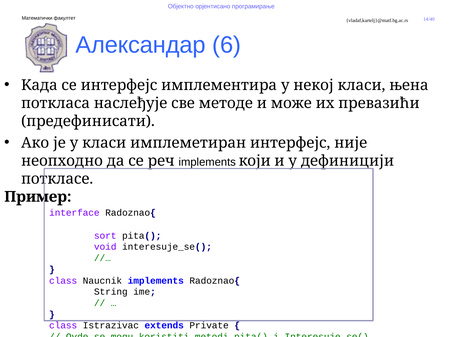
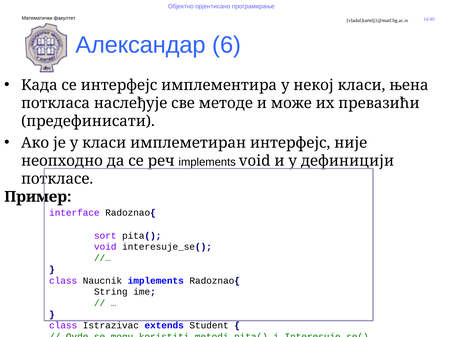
implements који: који -> void (255, 161)
Private: Private -> Student (209, 325)
